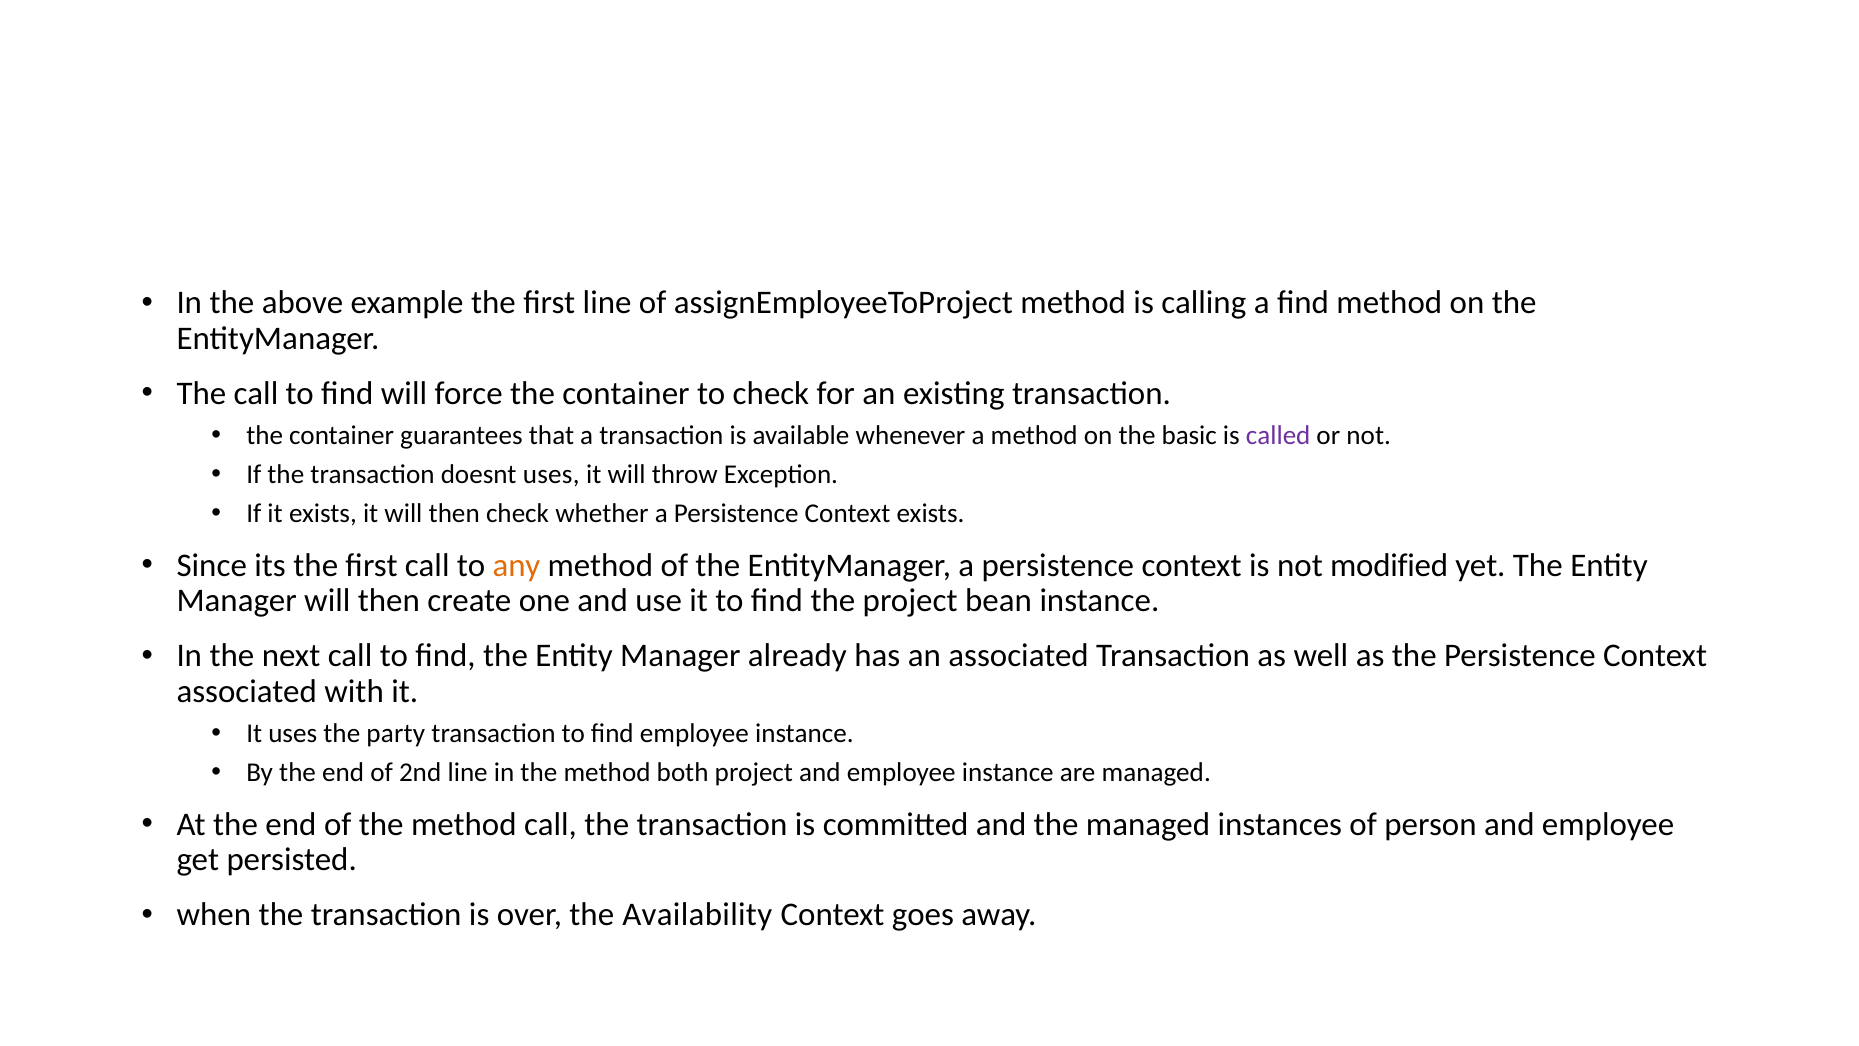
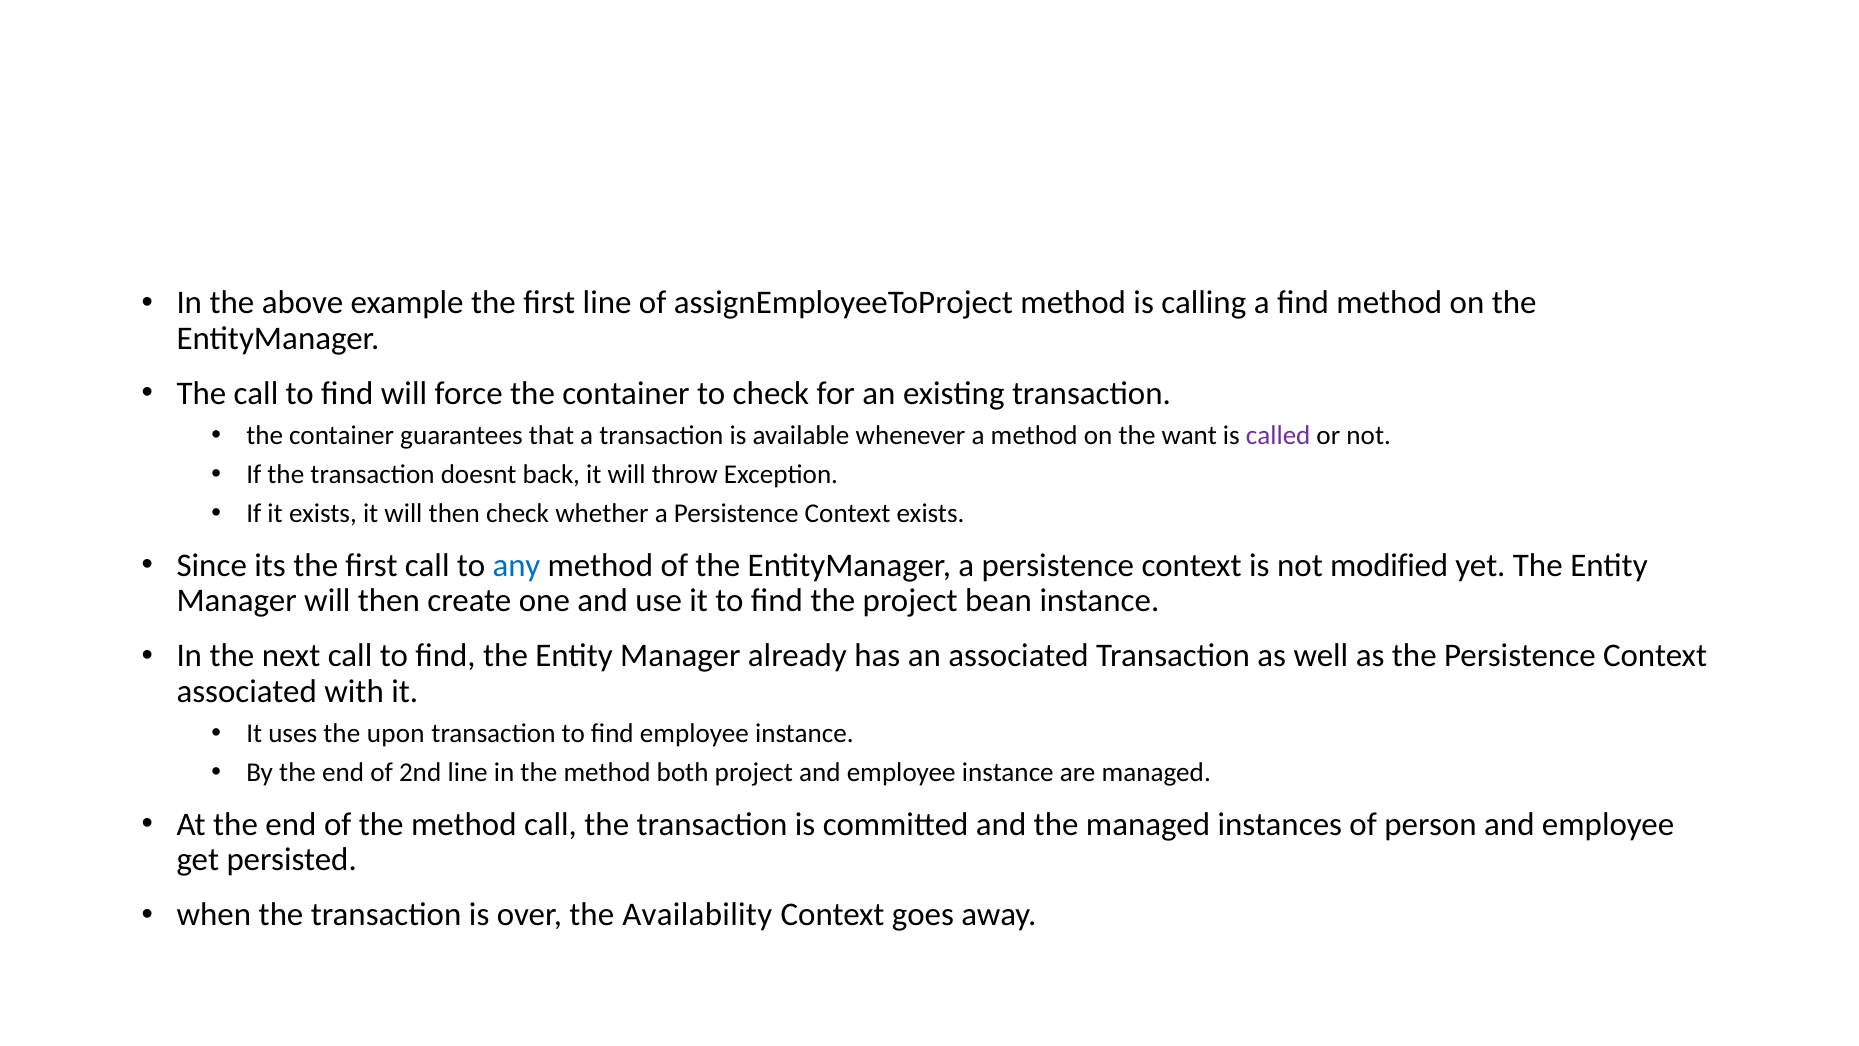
basic: basic -> want (1189, 436)
doesnt uses: uses -> back (551, 475)
any colour: orange -> blue (516, 565)
party: party -> upon (396, 734)
